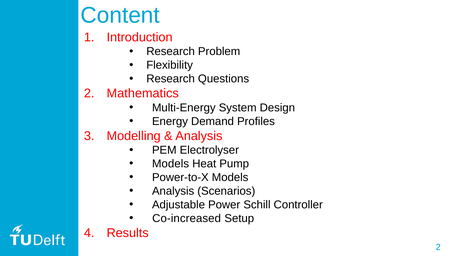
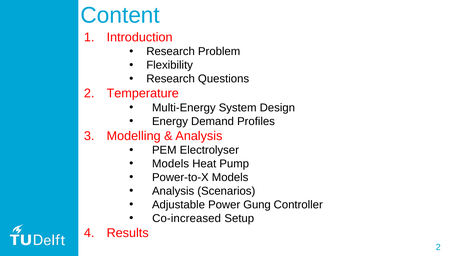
Mathematics: Mathematics -> Temperature (143, 93)
Schill: Schill -> Gung (257, 204)
